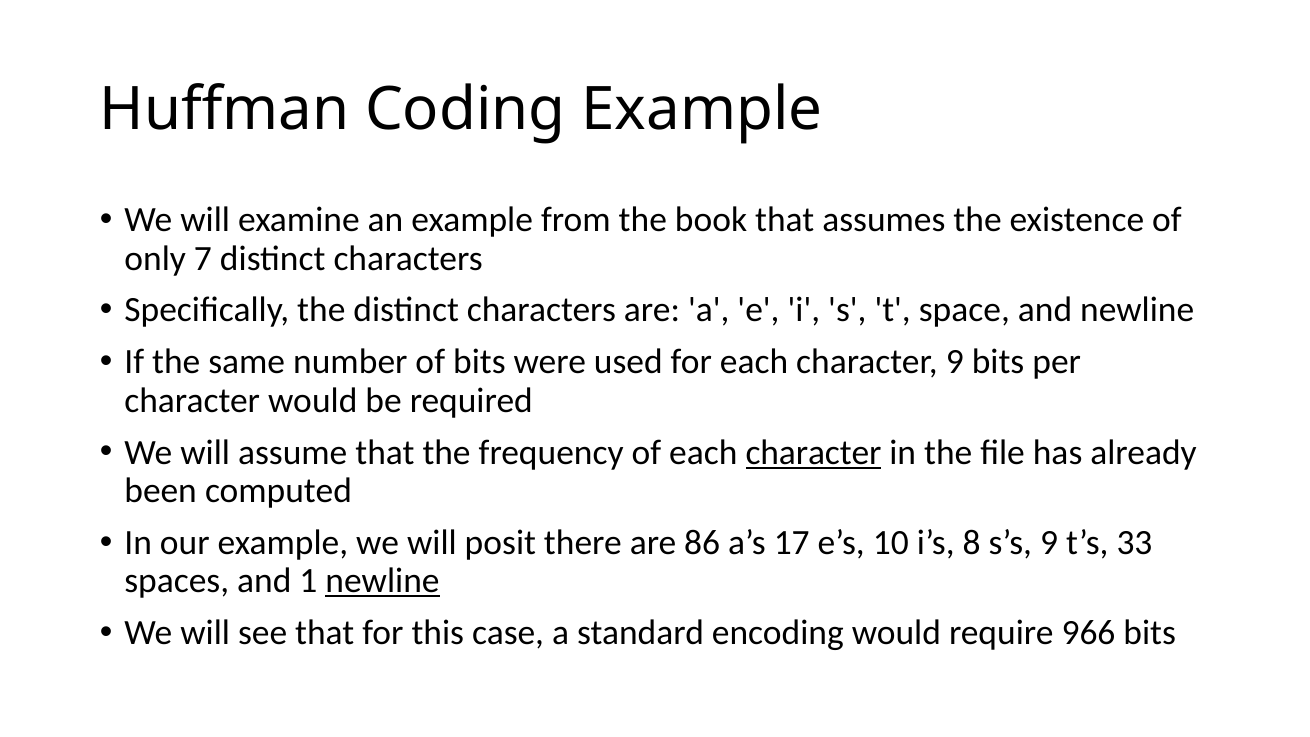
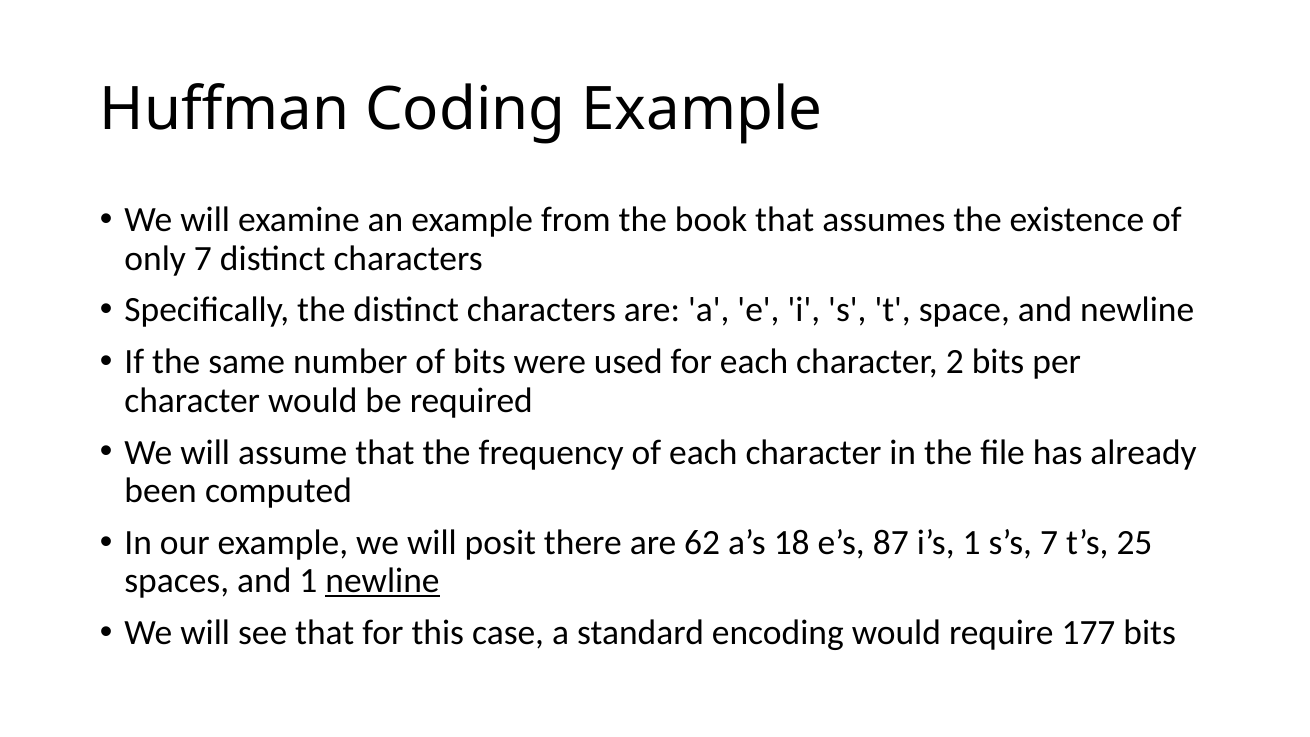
character 9: 9 -> 2 (955, 362)
character underline: present -> none (813, 452)
86: 86 -> 62 (702, 543)
17: 17 -> 18 (792, 543)
10: 10 -> 87 (891, 543)
i’s 8: 8 -> 1 (972, 543)
s’s 9: 9 -> 7 (1049, 543)
33: 33 -> 25 (1134, 543)
966: 966 -> 177 (1088, 633)
